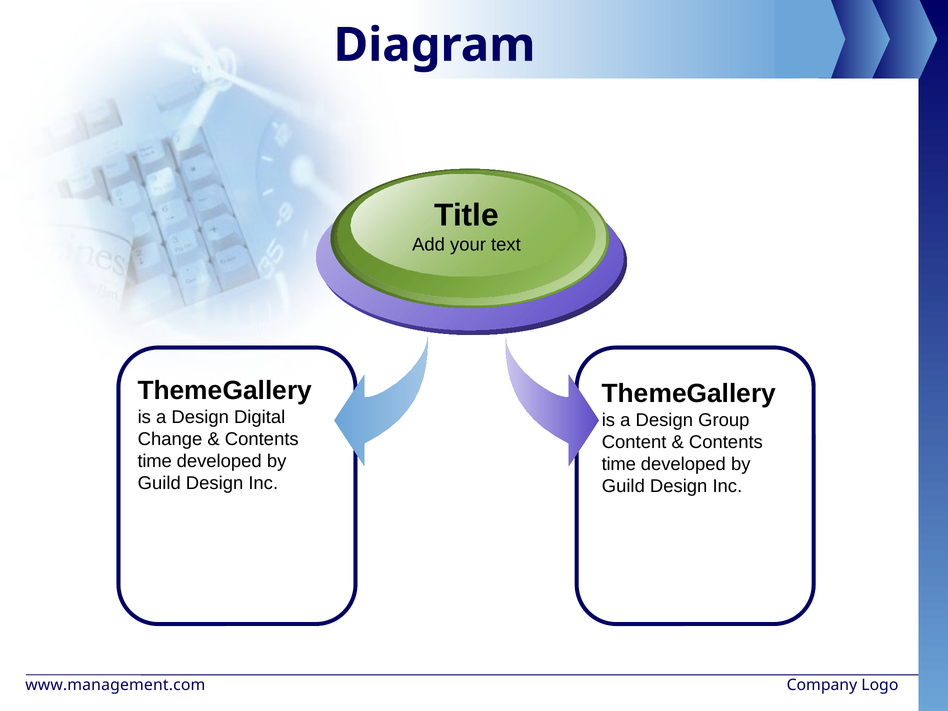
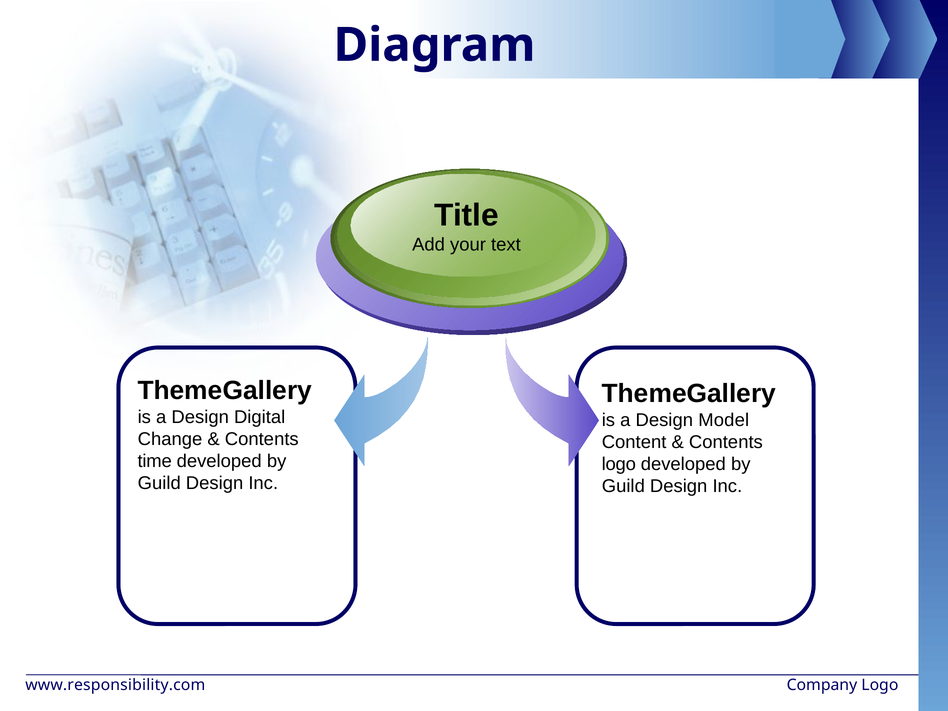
Group: Group -> Model (724, 420)
time: time -> logo (619, 464)
www.management.com: www.management.com -> www.responsibility.com (115, 685)
